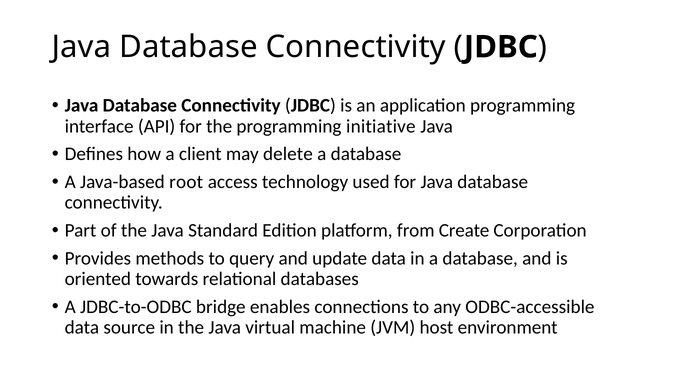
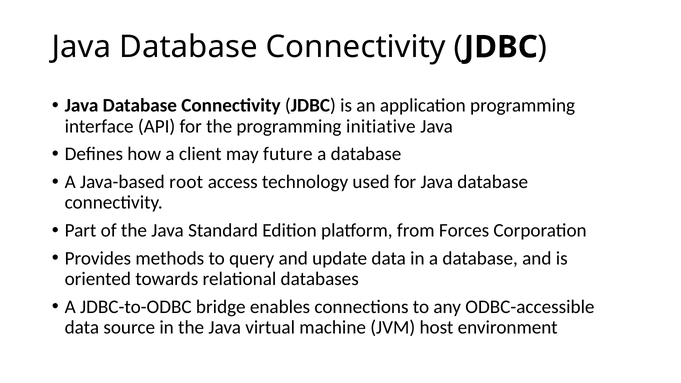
delete: delete -> future (288, 154)
Create: Create -> Forces (464, 230)
